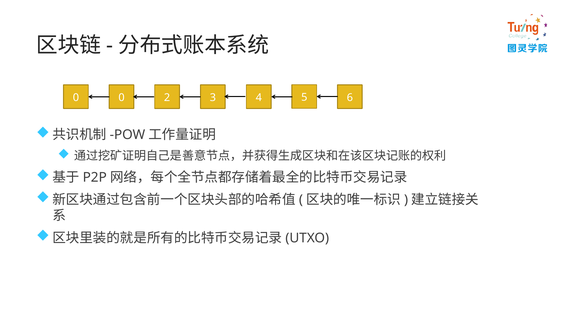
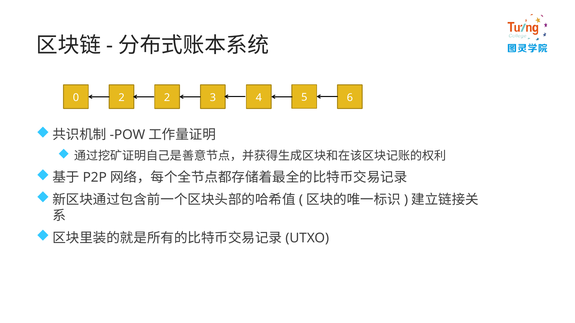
0 0: 0 -> 2 (122, 98)
